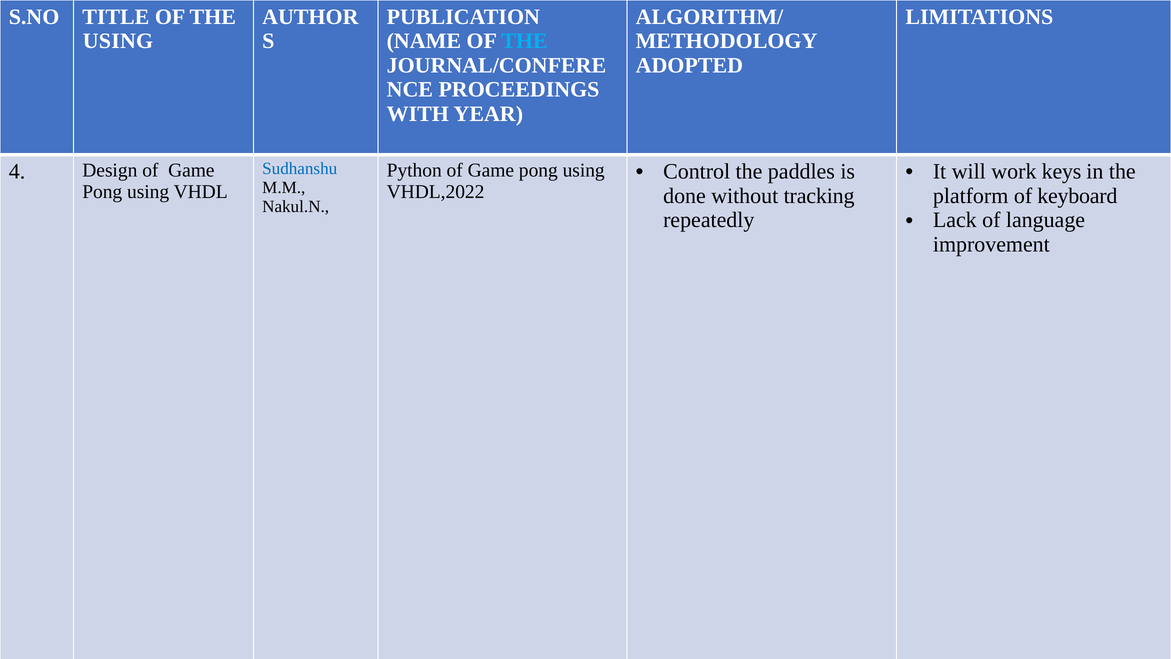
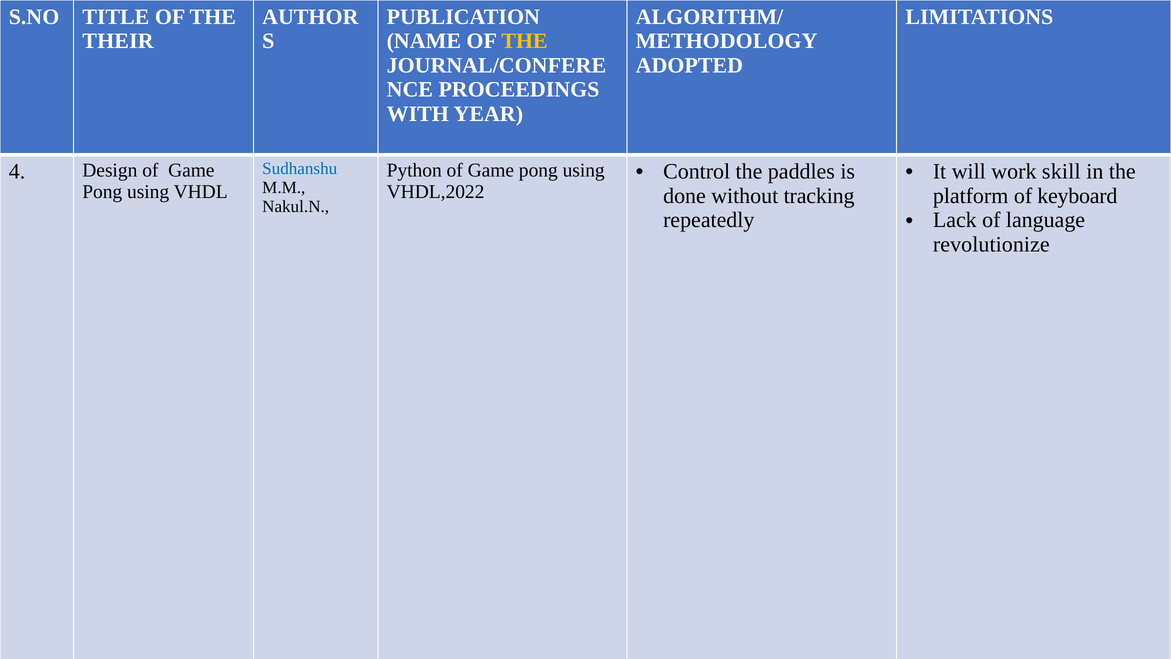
USING: USING -> THEIR (118, 41)
THE colour: light blue -> yellow (524, 41)
keys: keys -> skill (1061, 171)
improvement: improvement -> revolutionize (991, 244)
